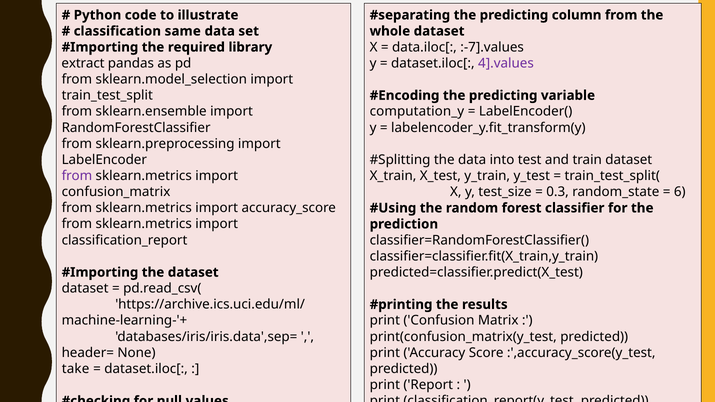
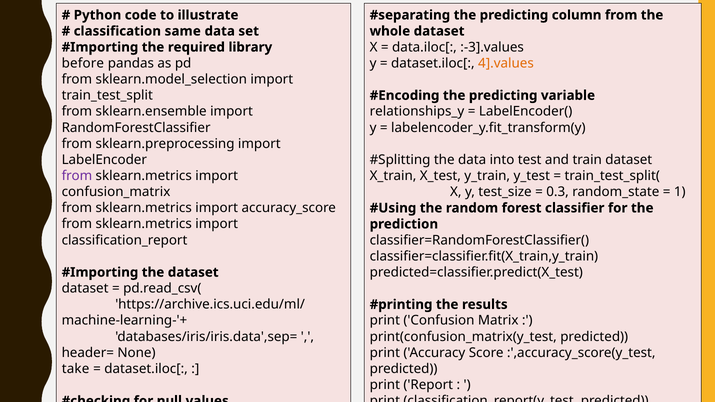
:-7].values: :-7].values -> :-3].values (492, 47)
extract: extract -> before (83, 63)
4].values colour: purple -> orange (506, 63)
computation_y: computation_y -> relationships_y (417, 112)
6: 6 -> 1 (680, 192)
